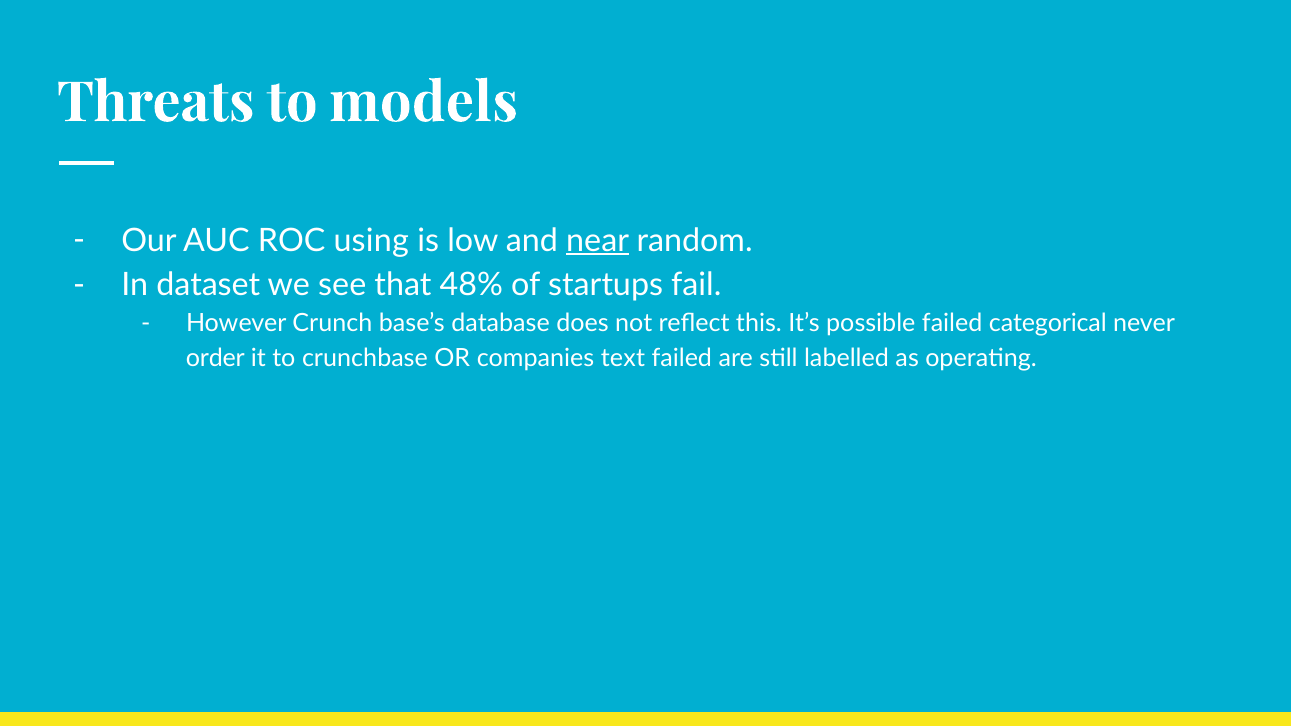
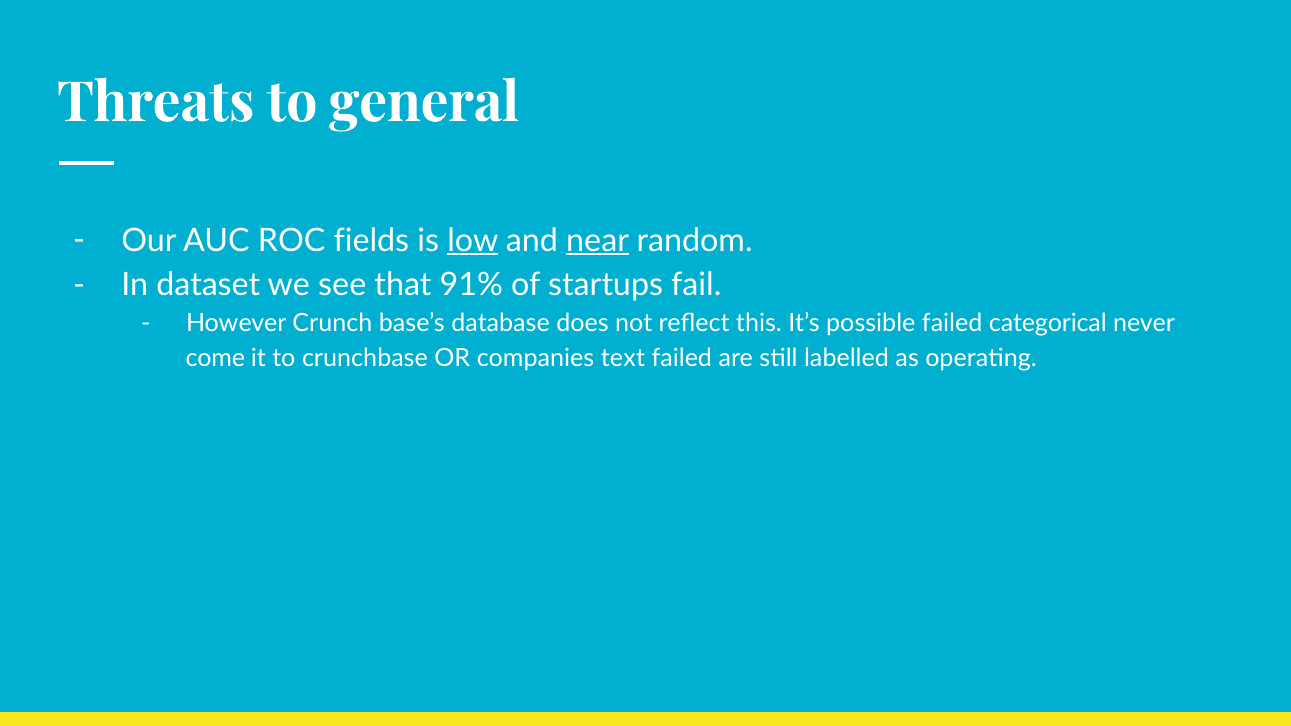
models: models -> general (424, 103)
using: using -> fields (371, 240)
low underline: none -> present (473, 240)
48%: 48% -> 91% (471, 285)
order: order -> come (215, 358)
